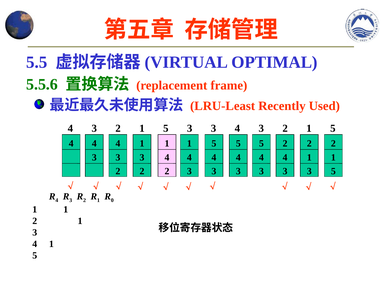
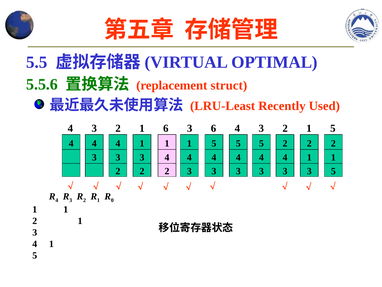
frame: frame -> struct (229, 85)
5: 5 -> 6 (166, 128)
3 3: 3 -> 6 (214, 128)
